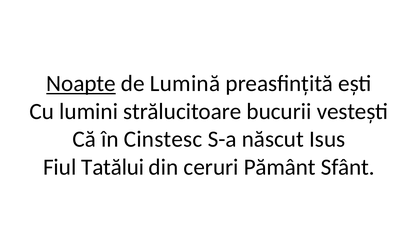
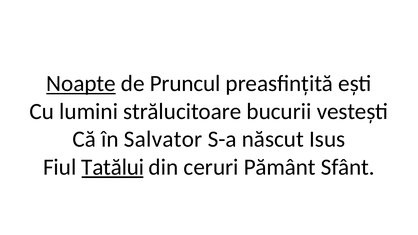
Lumină: Lumină -> Pruncul (185, 84)
Cinstesc: Cinstesc -> Salvator (163, 139)
Tatălui underline: none -> present (113, 167)
